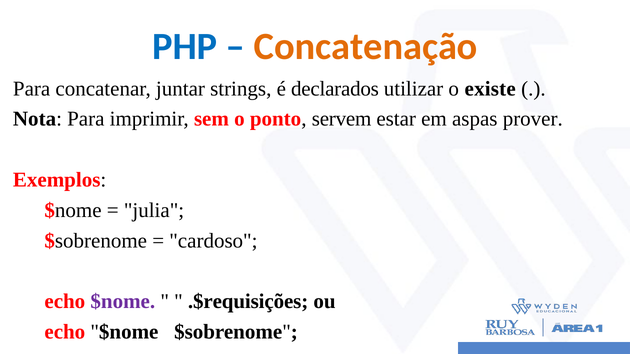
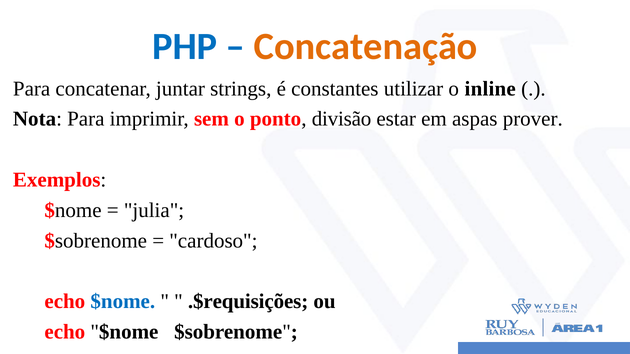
declarados: declarados -> constantes (335, 89)
existe: existe -> inline (490, 89)
servem: servem -> divisão (342, 119)
$nome colour: purple -> blue (123, 302)
